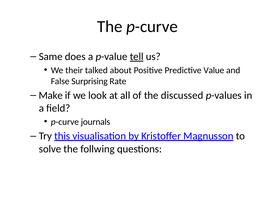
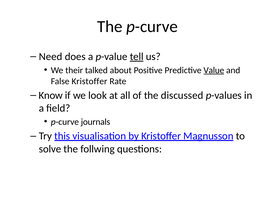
Same: Same -> Need (51, 57)
Value underline: none -> present (214, 70)
False Surprising: Surprising -> Kristoffer (89, 81)
Make: Make -> Know (51, 95)
